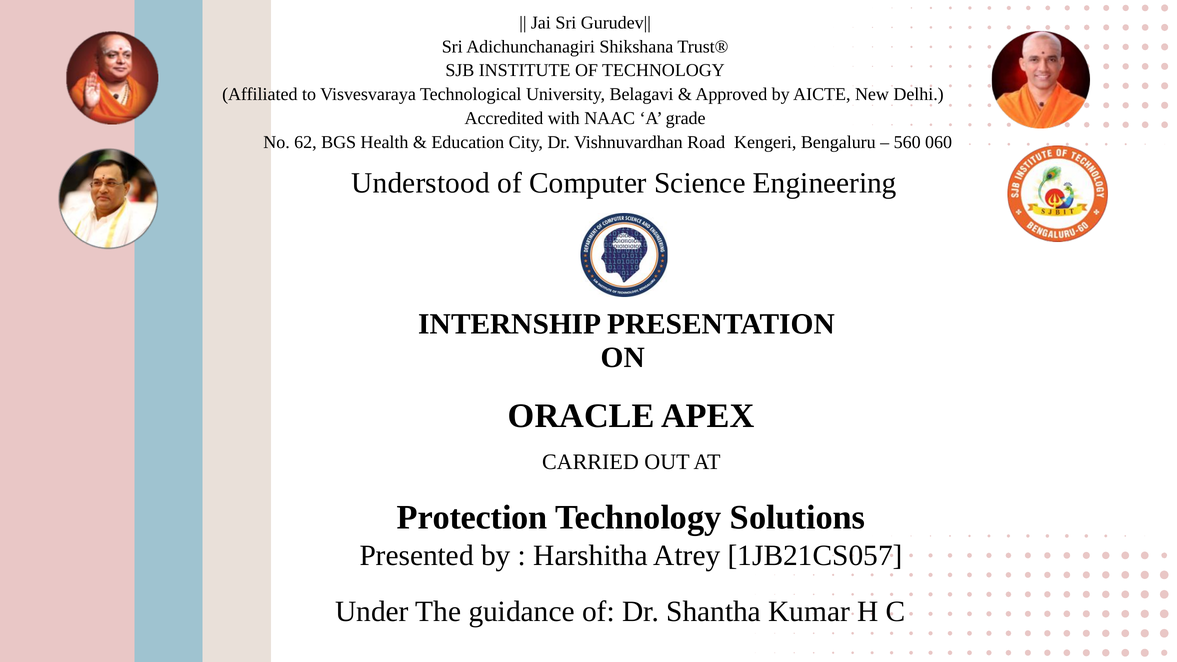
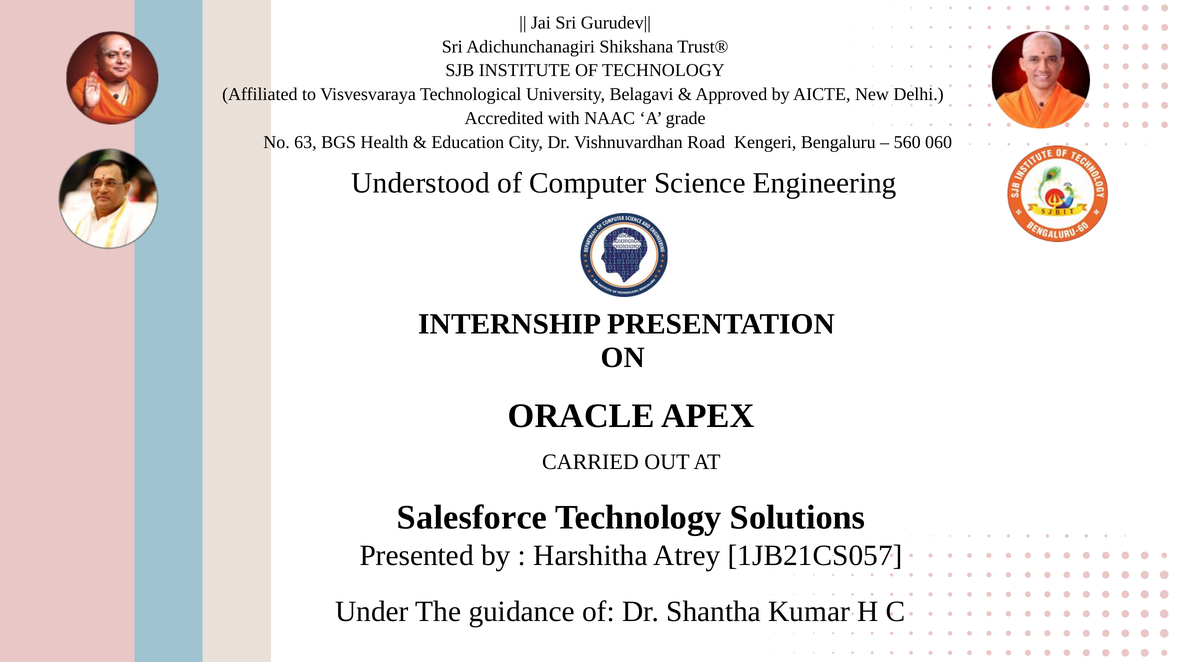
62: 62 -> 63 (305, 142)
Protection: Protection -> Salesforce (472, 518)
